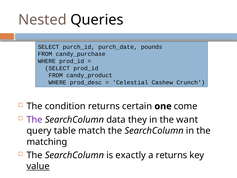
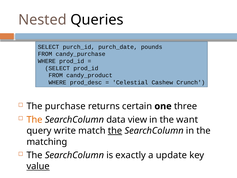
condition: condition -> purchase (65, 106)
come: come -> three (186, 106)
The colour: purple -> orange (35, 119)
they: they -> view (138, 119)
table: table -> write (65, 131)
the underline: none -> present (115, 131)
a returns: returns -> update (171, 155)
